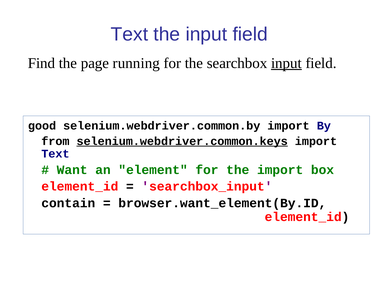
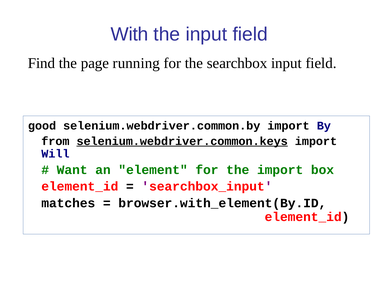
Text: Text -> With (129, 34)
input underline: present -> none (286, 63)
Text: Text -> Will (55, 154)
contain: contain -> matches (68, 204)
browser.want_element(By.ID: browser.want_element(By.ID -> browser.with_element(By.ID (222, 204)
